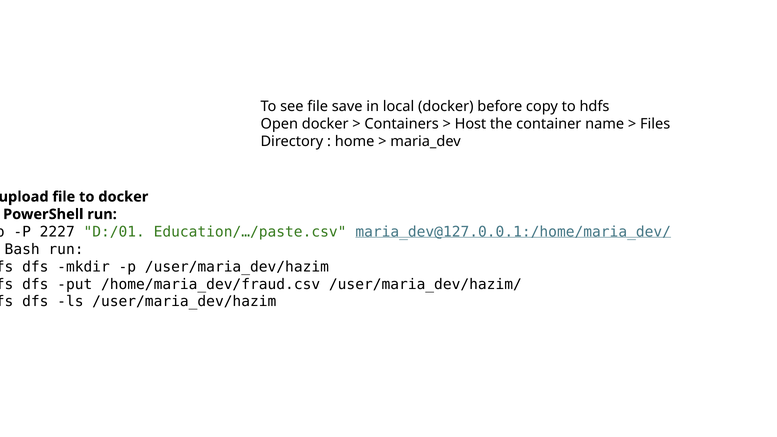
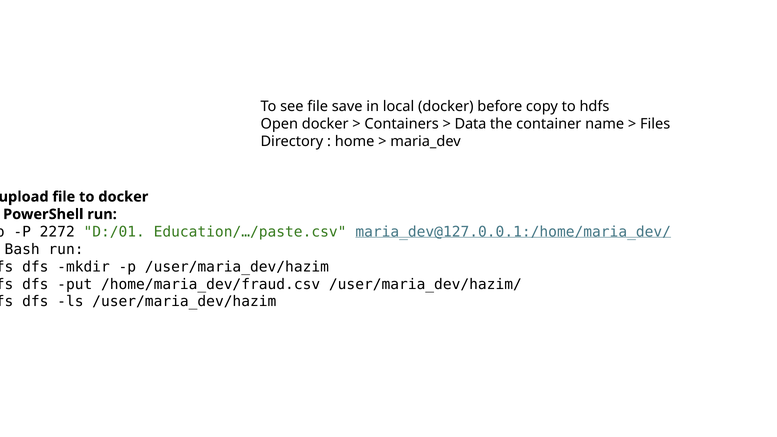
Host: Host -> Data (470, 124)
2227: 2227 -> 2272 (57, 232)
